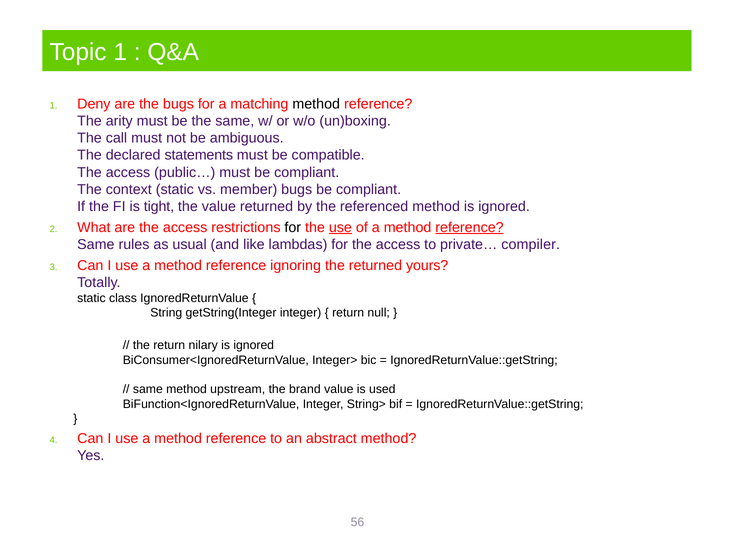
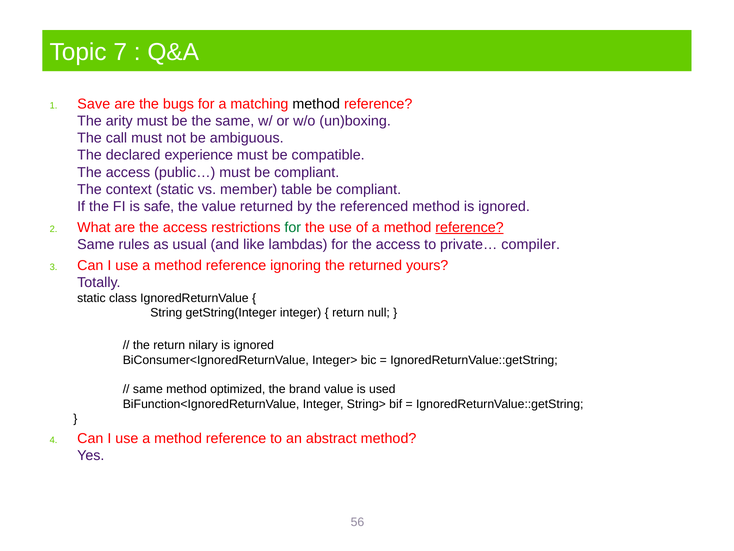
Topic 1: 1 -> 7 (120, 52)
Deny: Deny -> Save (94, 104)
statements: statements -> experience (199, 155)
member bugs: bugs -> table (297, 189)
tight: tight -> safe (159, 207)
for colour: black -> green (293, 227)
use underline: present -> none (340, 227)
upstream: upstream -> optimized (238, 389)
